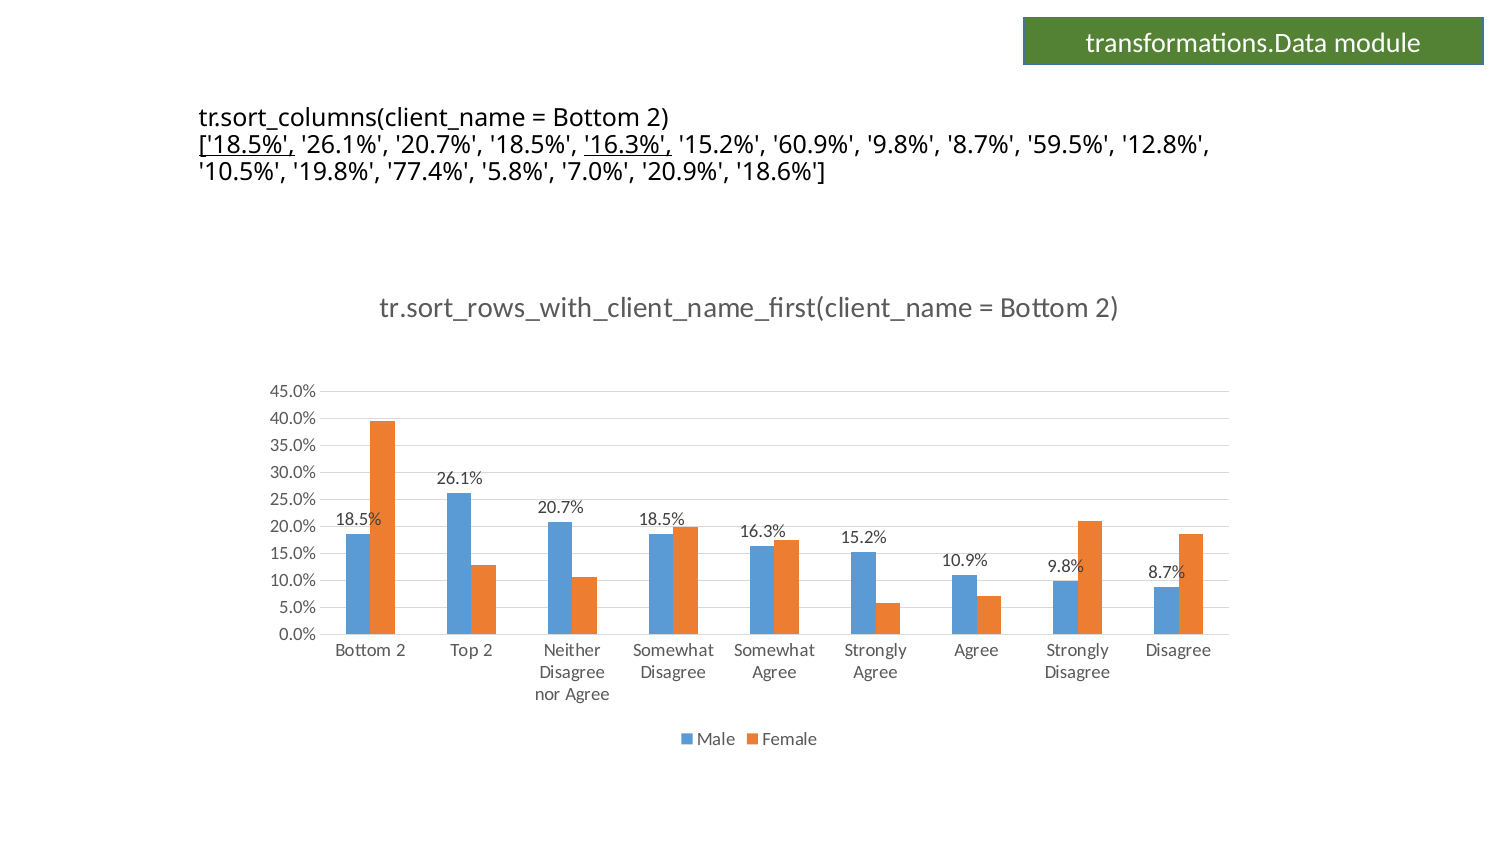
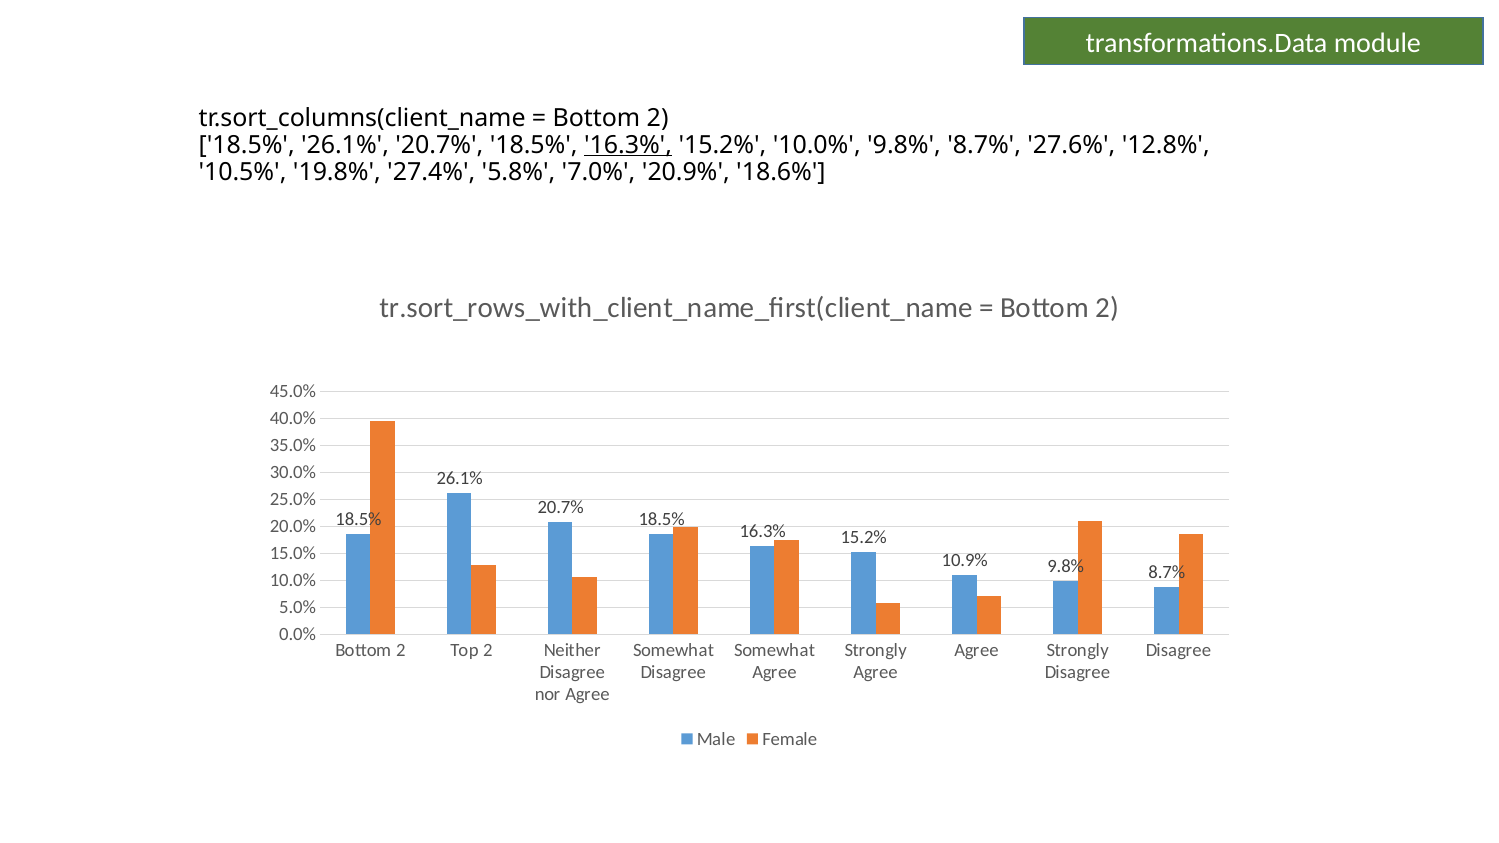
18.5% underline: present -> none (247, 145)
15.2% 60.9%: 60.9% -> 10.0% (817, 145)
59.5%: 59.5% -> 27.6% (1071, 145)
77.4%: 77.4% -> 27.4% (431, 172)
